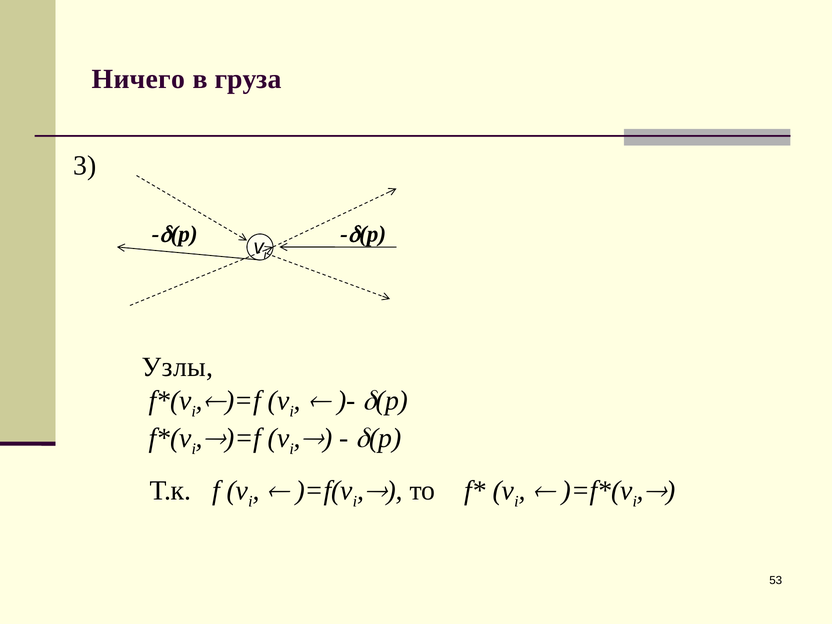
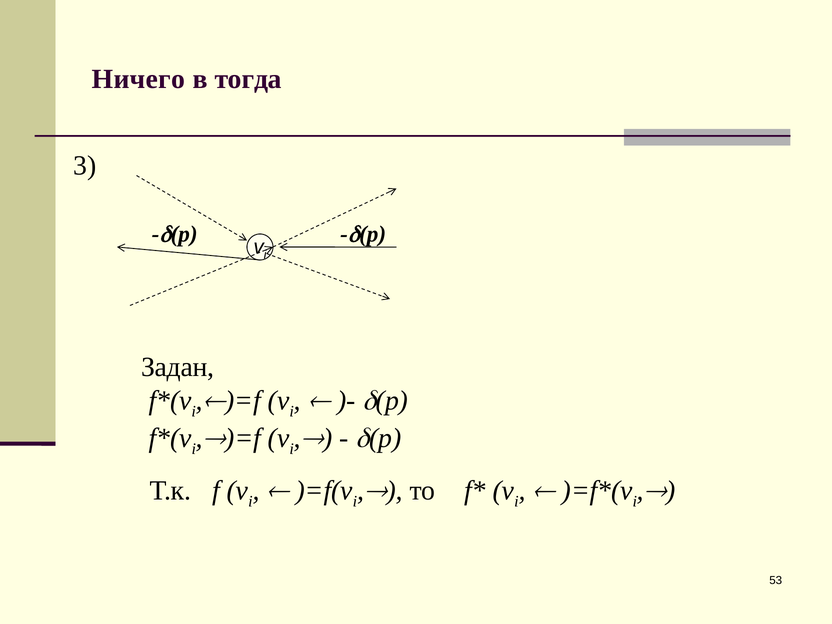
груза: груза -> тогда (248, 79)
Узлы: Узлы -> Задан (178, 367)
